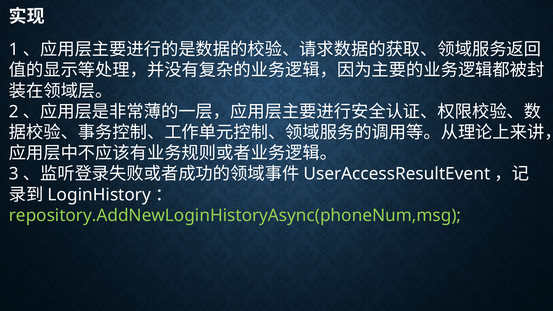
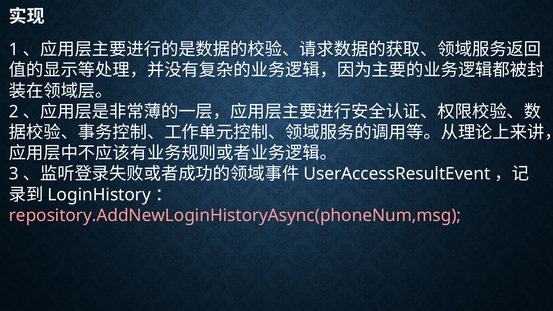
repository.AddNewLoginHistoryAsync(phoneNum,msg colour: light green -> pink (235, 215)
